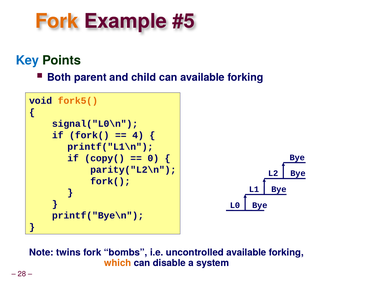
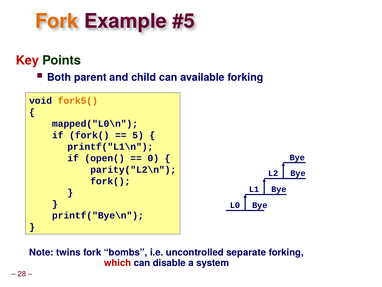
Key colour: blue -> red (27, 60)
signal("L0\n: signal("L0\n -> mapped("L0\n (95, 123)
4: 4 -> 5 (138, 135)
copy(: copy( -> open( (105, 158)
uncontrolled available: available -> separate (246, 252)
which colour: orange -> red (118, 262)
